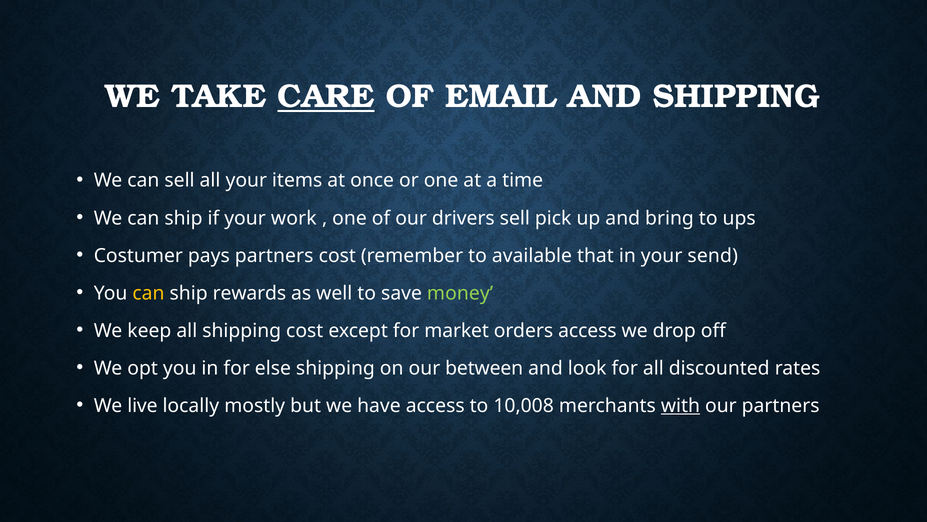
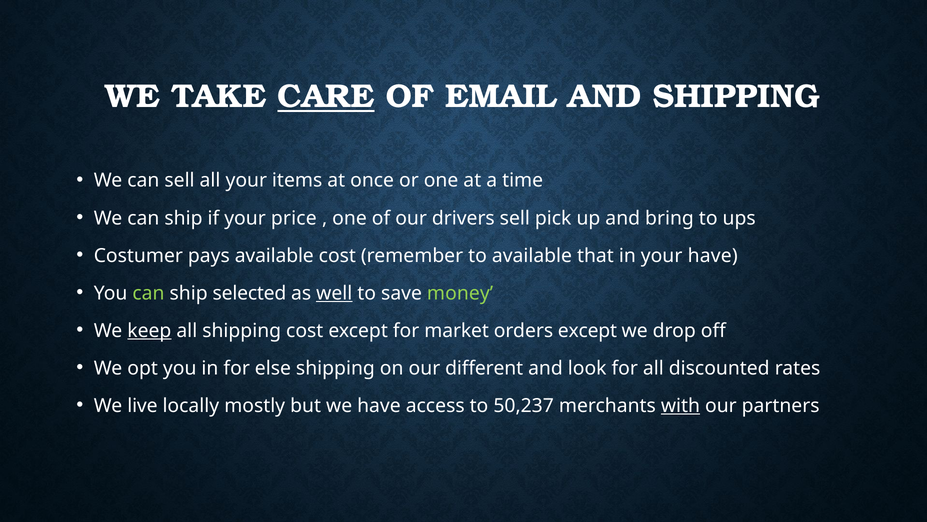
work: work -> price (294, 218)
pays partners: partners -> available (274, 255)
your send: send -> have (713, 255)
can colour: yellow -> light green (148, 293)
rewards: rewards -> selected (249, 293)
well underline: none -> present (334, 293)
keep underline: none -> present (149, 330)
orders access: access -> except (587, 330)
between: between -> different (484, 368)
10,008: 10,008 -> 50,237 (524, 405)
